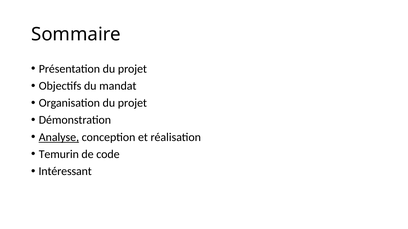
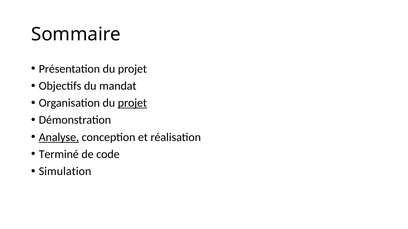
projet underline: none -> present (132, 103)
Temurin: Temurin -> Terminé (59, 155)
Intéressant: Intéressant -> Simulation (65, 172)
